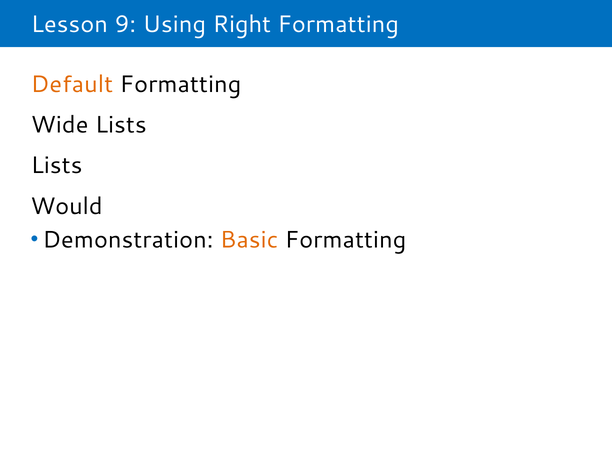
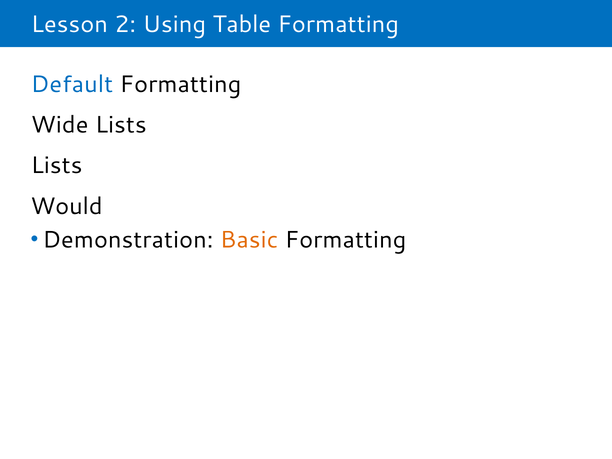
9: 9 -> 2 (125, 24)
Right: Right -> Table (242, 24)
Default colour: orange -> blue (72, 84)
